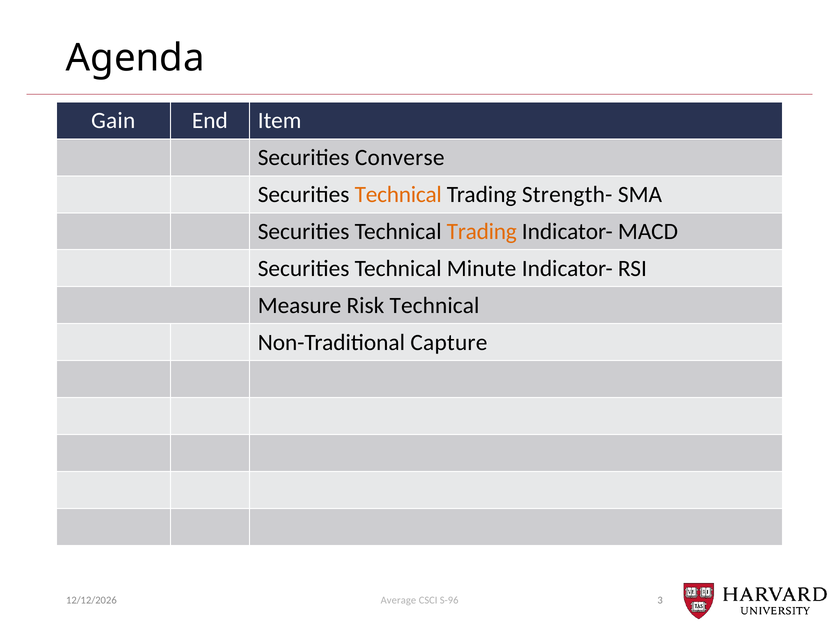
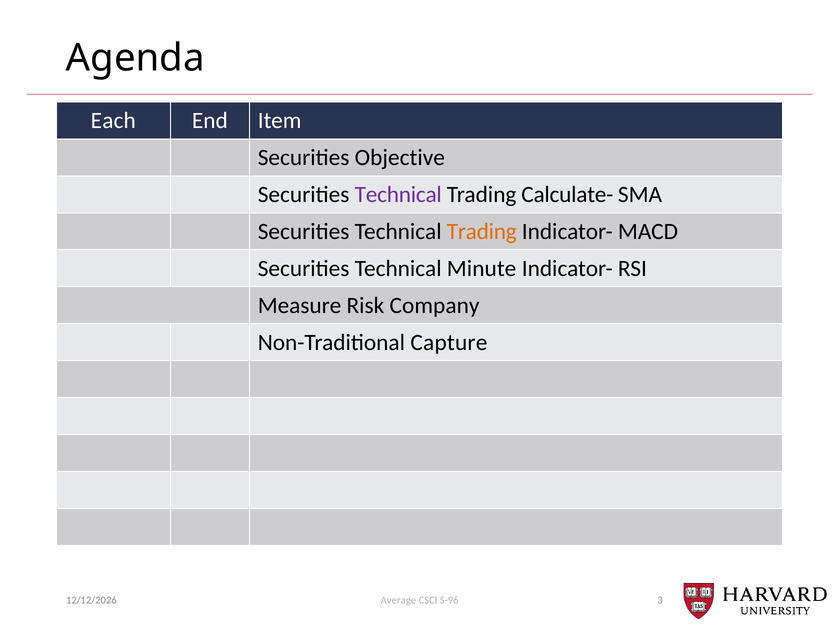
Gain: Gain -> Each (113, 121)
Converse: Converse -> Objective (400, 158)
Technical colour: orange -> purple (398, 195)
Strength-: Strength- -> Calculate- (567, 195)
Risk Technical: Technical -> Company (435, 306)
